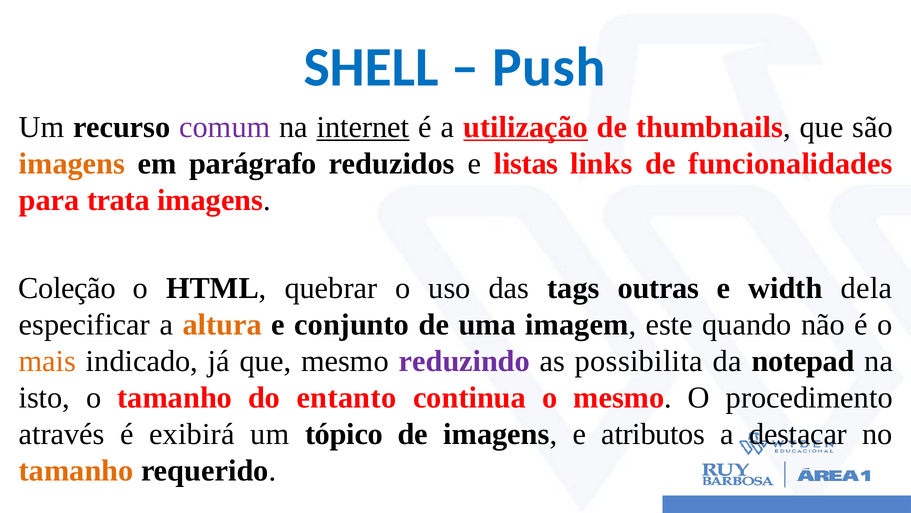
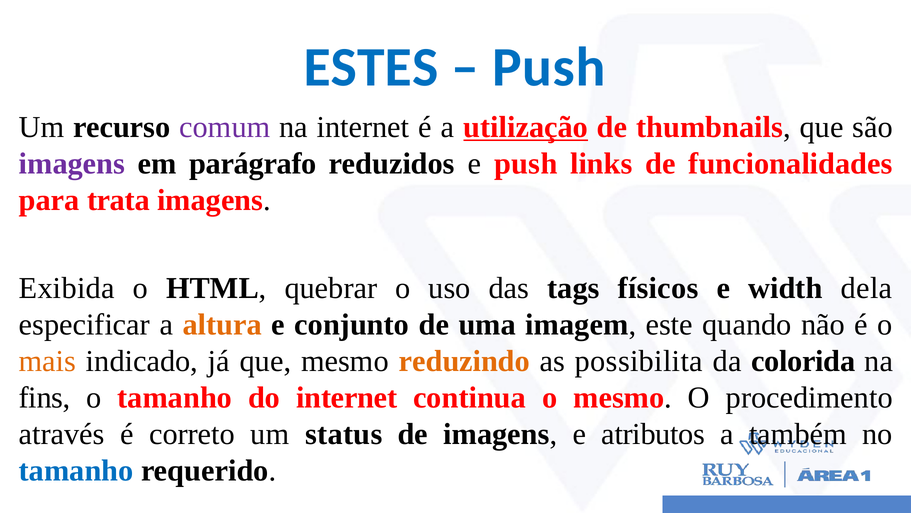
SHELL: SHELL -> ESTES (371, 67)
internet underline: present -> none (363, 127)
imagens colour: orange -> purple (72, 163)
e listas: listas -> push (526, 163)
Coleção: Coleção -> Exibida (67, 288)
outras: outras -> físicos (658, 288)
reduzindo colour: purple -> orange (464, 361)
notepad: notepad -> colorida (803, 361)
isto: isto -> fins (45, 397)
do entanto: entanto -> internet (347, 397)
exibirá: exibirá -> correto (192, 434)
tópico: tópico -> status (344, 434)
destacar: destacar -> também (798, 434)
tamanho colour: orange -> blue (76, 470)
